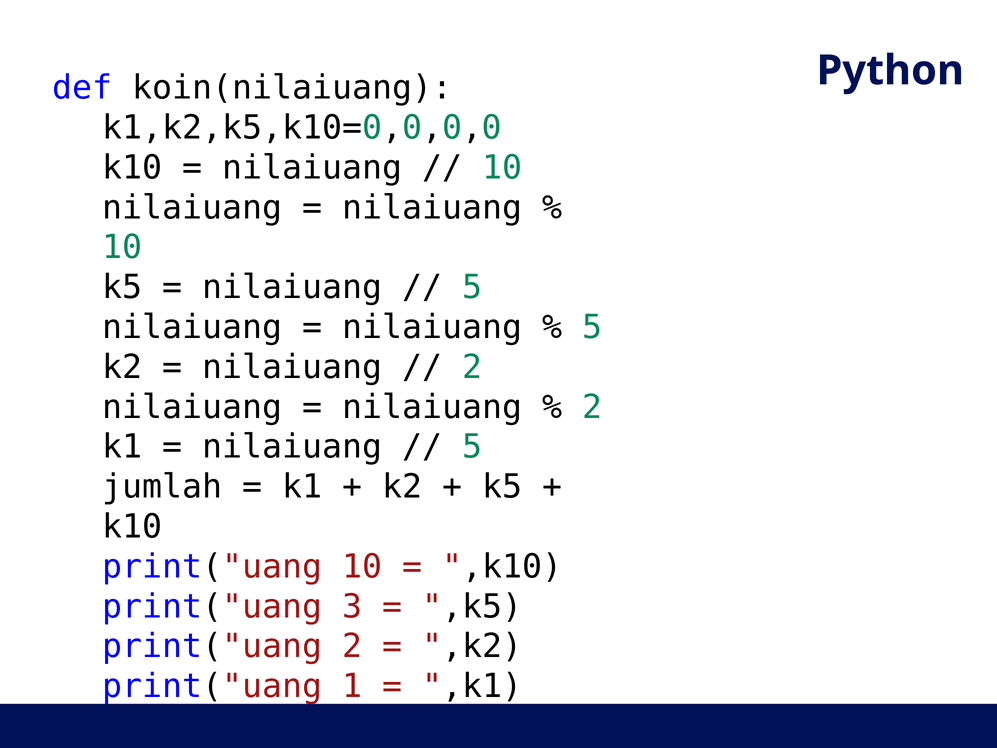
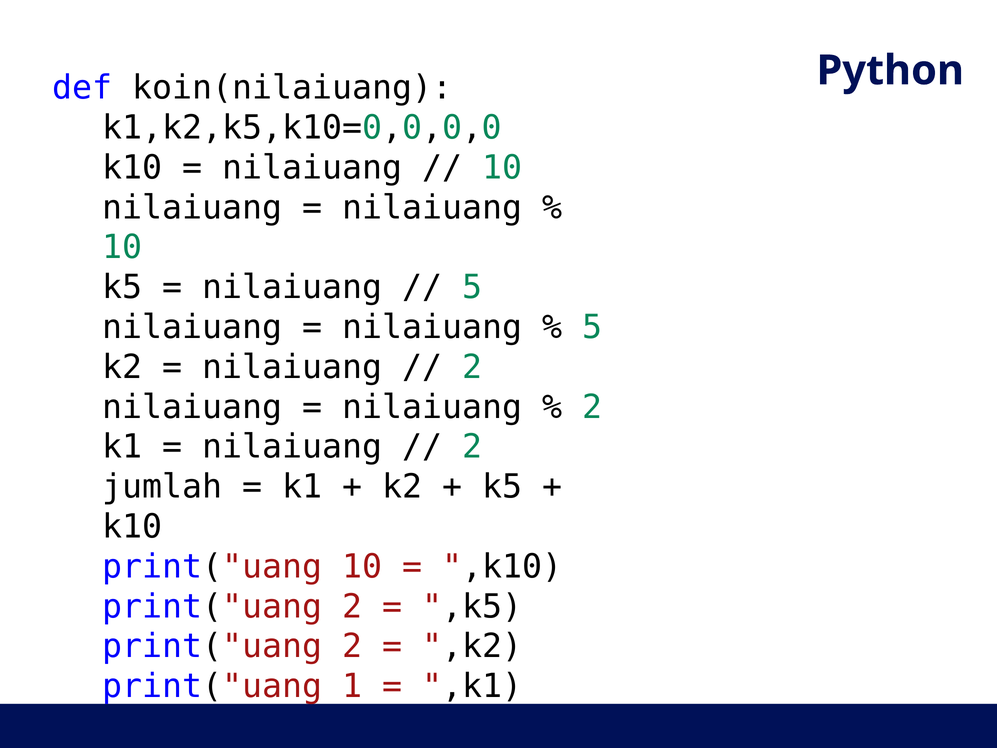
5: 5 -> 2 (472, 447)
3: 3 -> 2 (352, 606)
